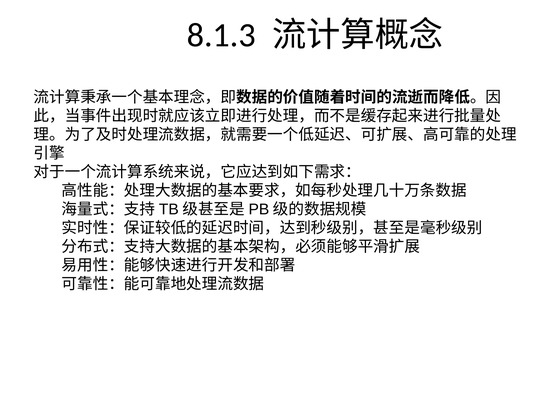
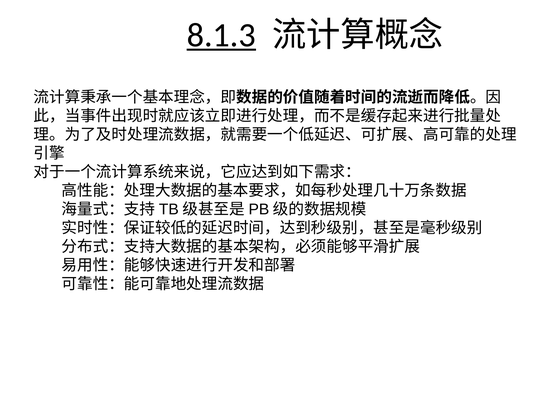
8.1.3 underline: none -> present (221, 35)
